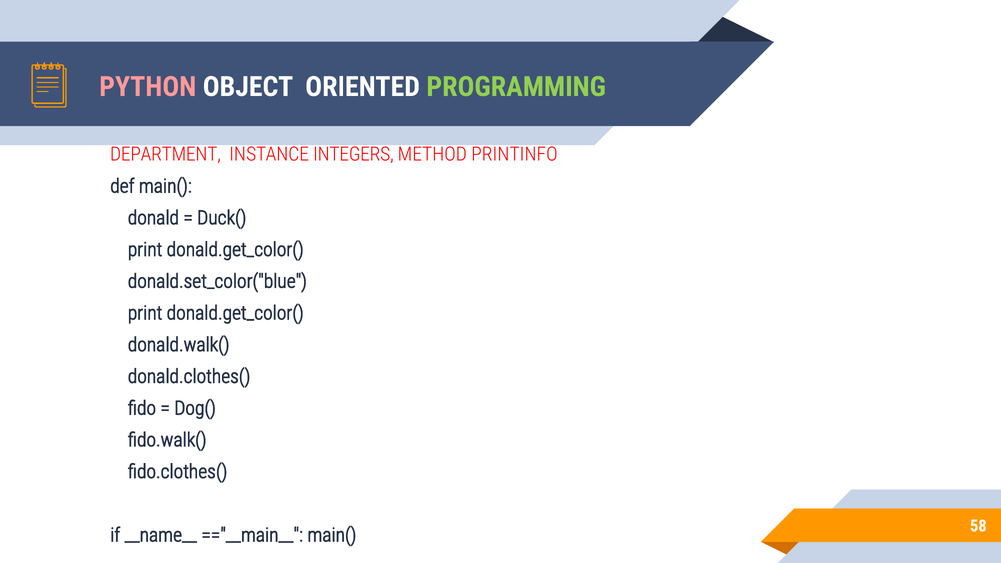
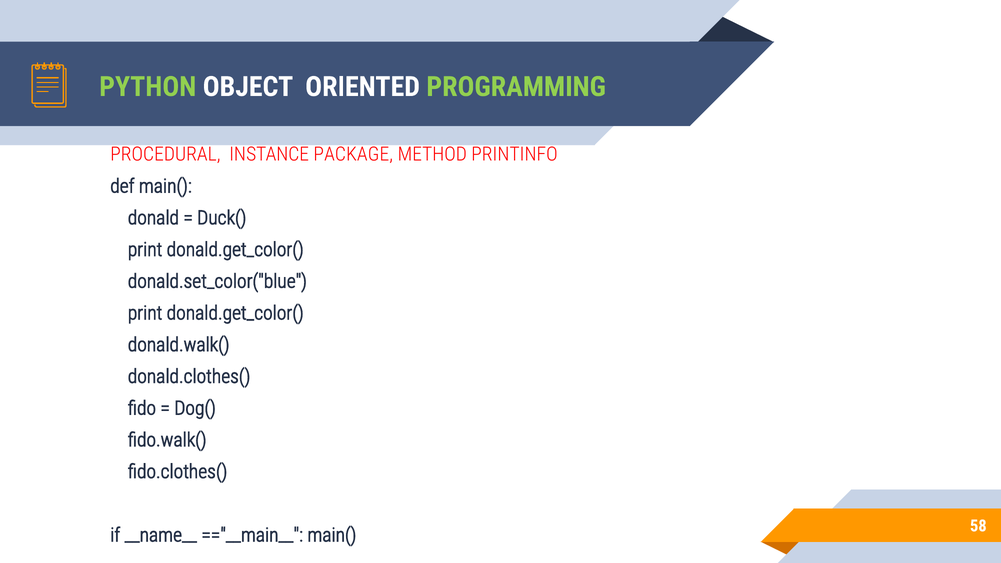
PYTHON colour: pink -> light green (148, 87)
DEPARTMENT: DEPARTMENT -> PROCEDURAL (165, 154)
INTEGERS: INTEGERS -> PACKAGE (353, 154)
